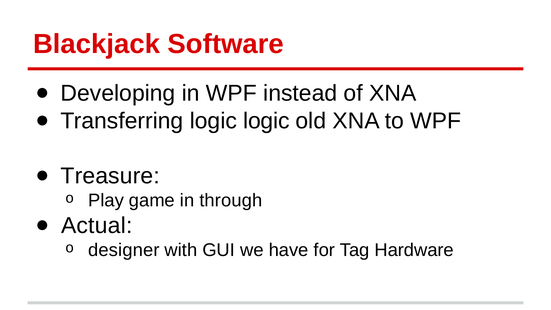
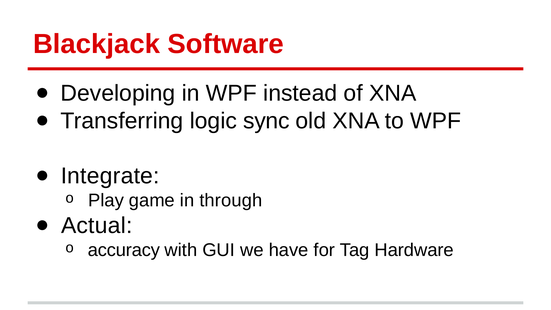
logic logic: logic -> sync (266, 121)
Treasure: Treasure -> Integrate (110, 176)
designer: designer -> accuracy (124, 250)
